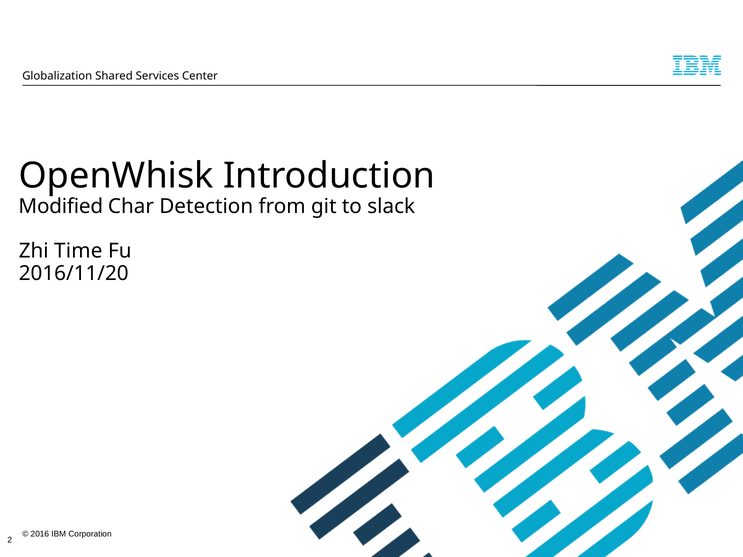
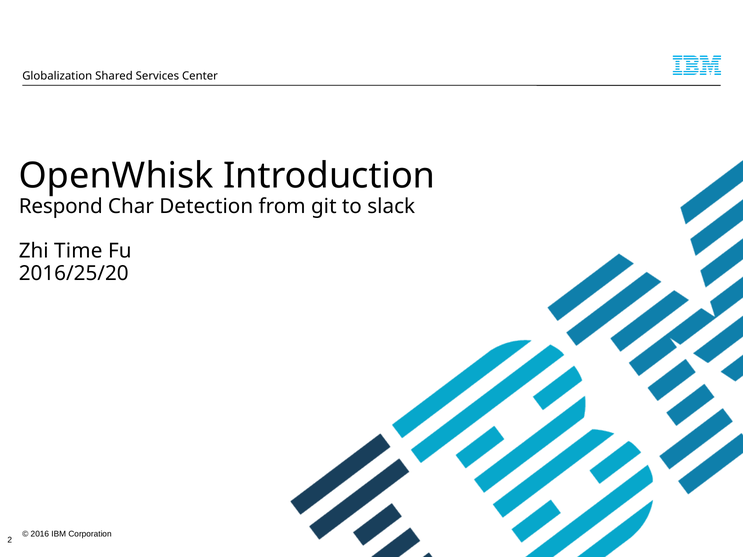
Modified: Modified -> Respond (61, 207)
2016/11/20: 2016/11/20 -> 2016/25/20 (74, 273)
